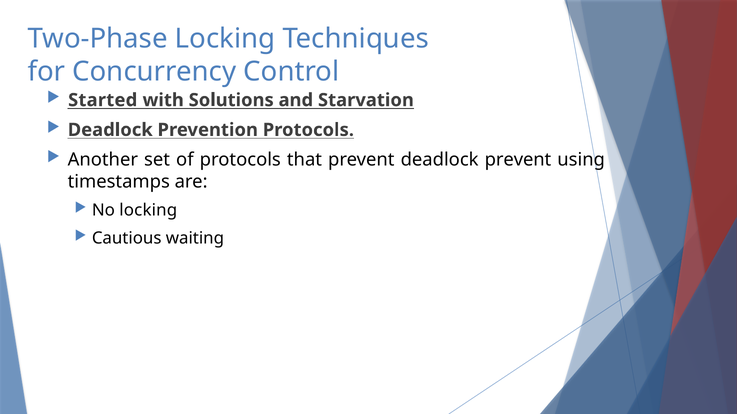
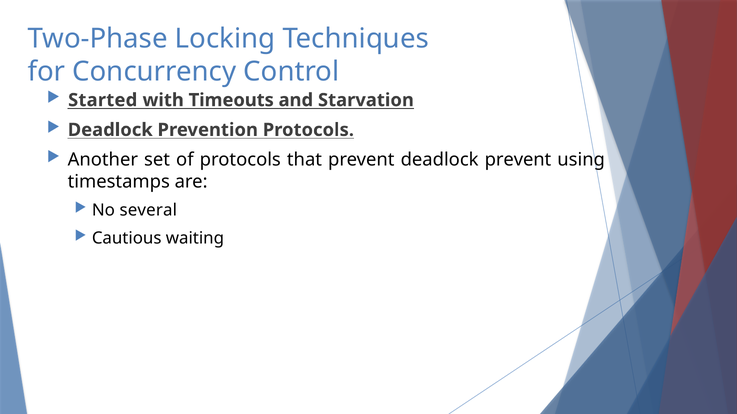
Solutions: Solutions -> Timeouts (231, 100)
No locking: locking -> several (148, 211)
